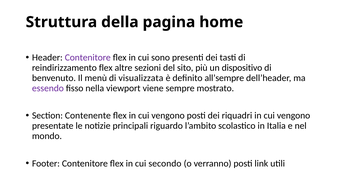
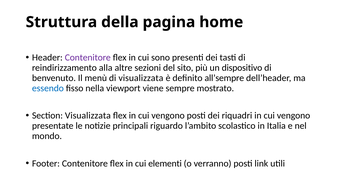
reindirizzamento flex: flex -> alla (106, 68)
essendo colour: purple -> blue (48, 88)
Section Contenente: Contenente -> Visualizzata (88, 116)
secondo: secondo -> elementi (165, 164)
